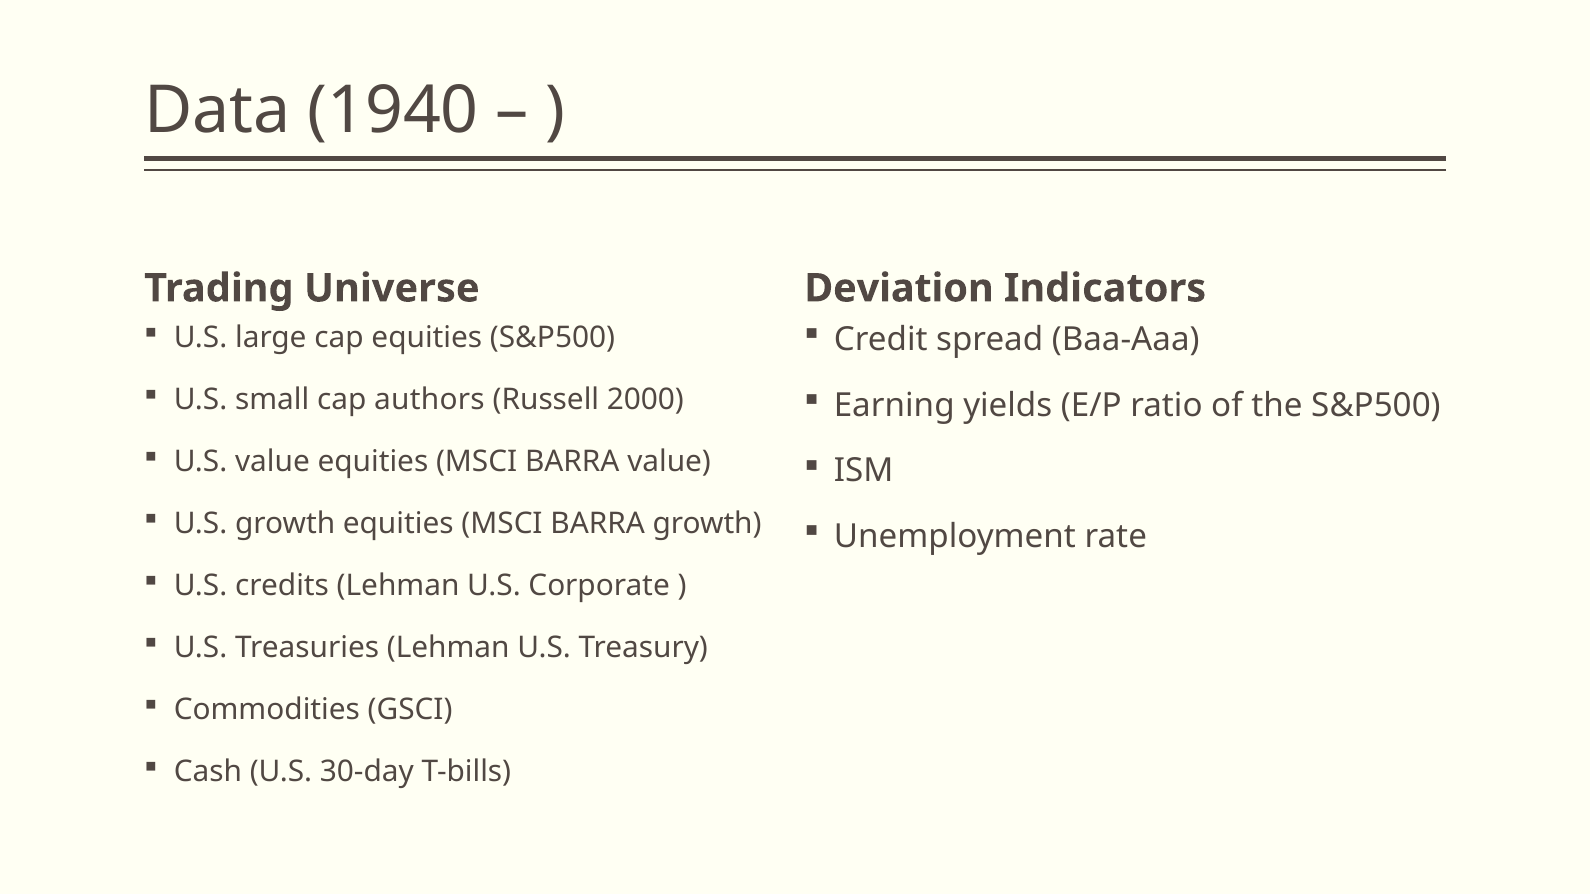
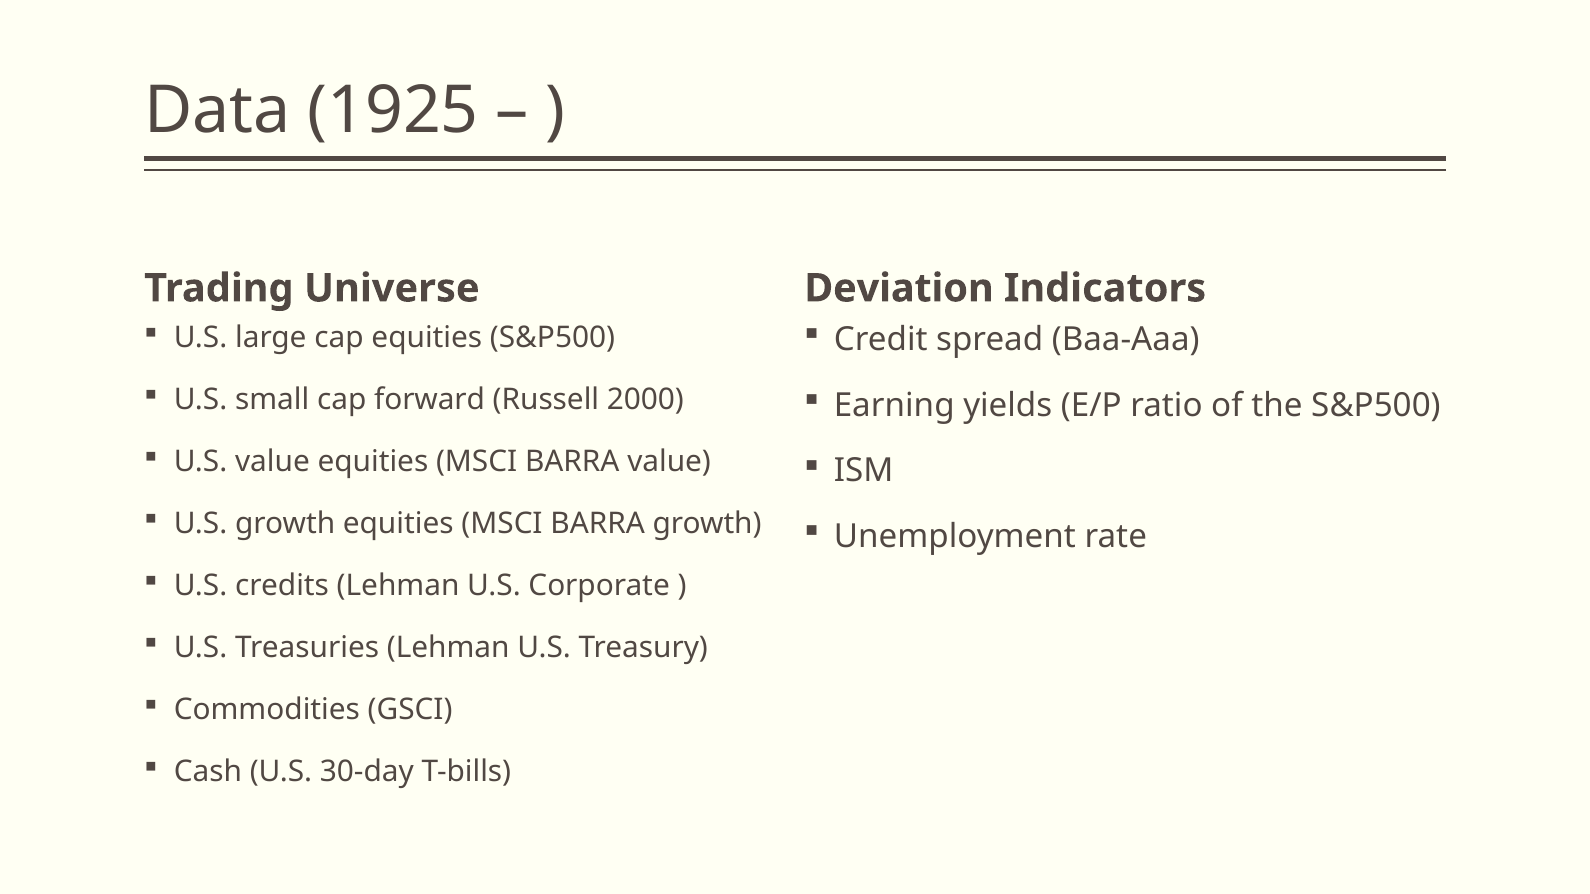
1940: 1940 -> 1925 (393, 111)
authors: authors -> forward (430, 400)
